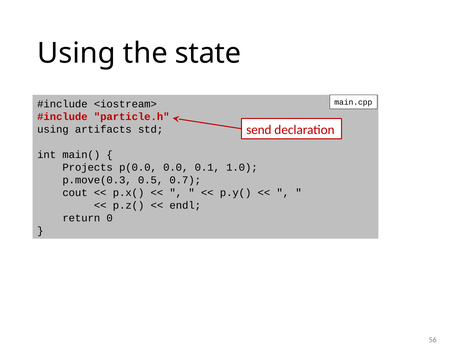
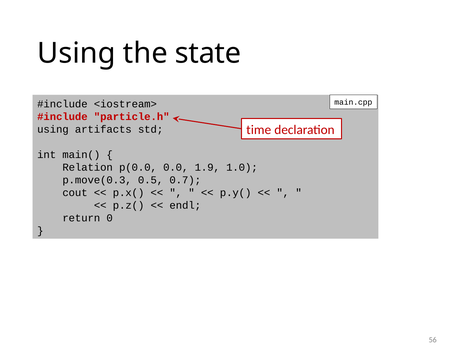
send: send -> time (259, 129)
Projects: Projects -> Relation (88, 167)
0.1: 0.1 -> 1.9 (207, 167)
